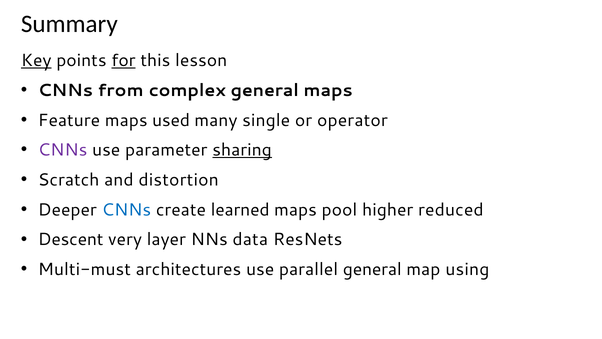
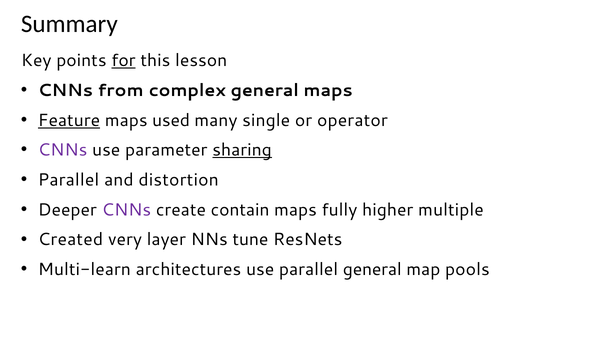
Key underline: present -> none (36, 61)
Feature underline: none -> present (69, 120)
Scratch: Scratch -> Parallel (69, 180)
CNNs colour: blue -> purple (126, 210)
learned: learned -> contain (240, 210)
pool: pool -> fully (339, 210)
reduced: reduced -> multiple (451, 210)
Descent: Descent -> Created (70, 239)
data: data -> tune (250, 239)
Multi-must: Multi-must -> Multi-learn (84, 269)
using: using -> pools (467, 269)
